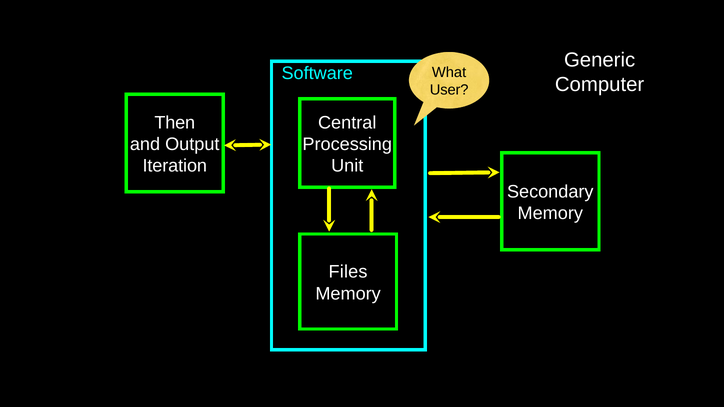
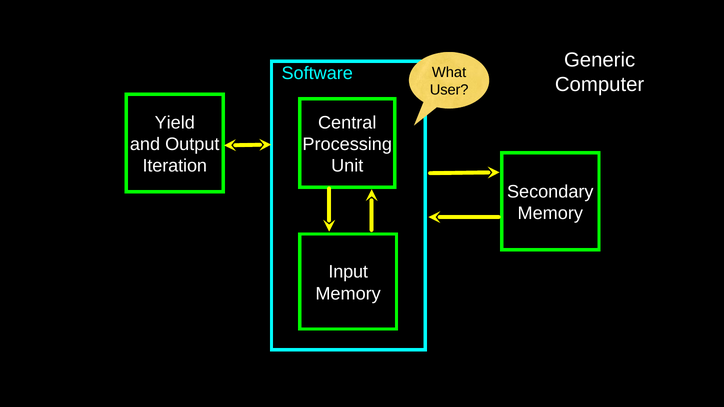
Then: Then -> Yield (175, 123)
Files: Files -> Input (348, 272)
